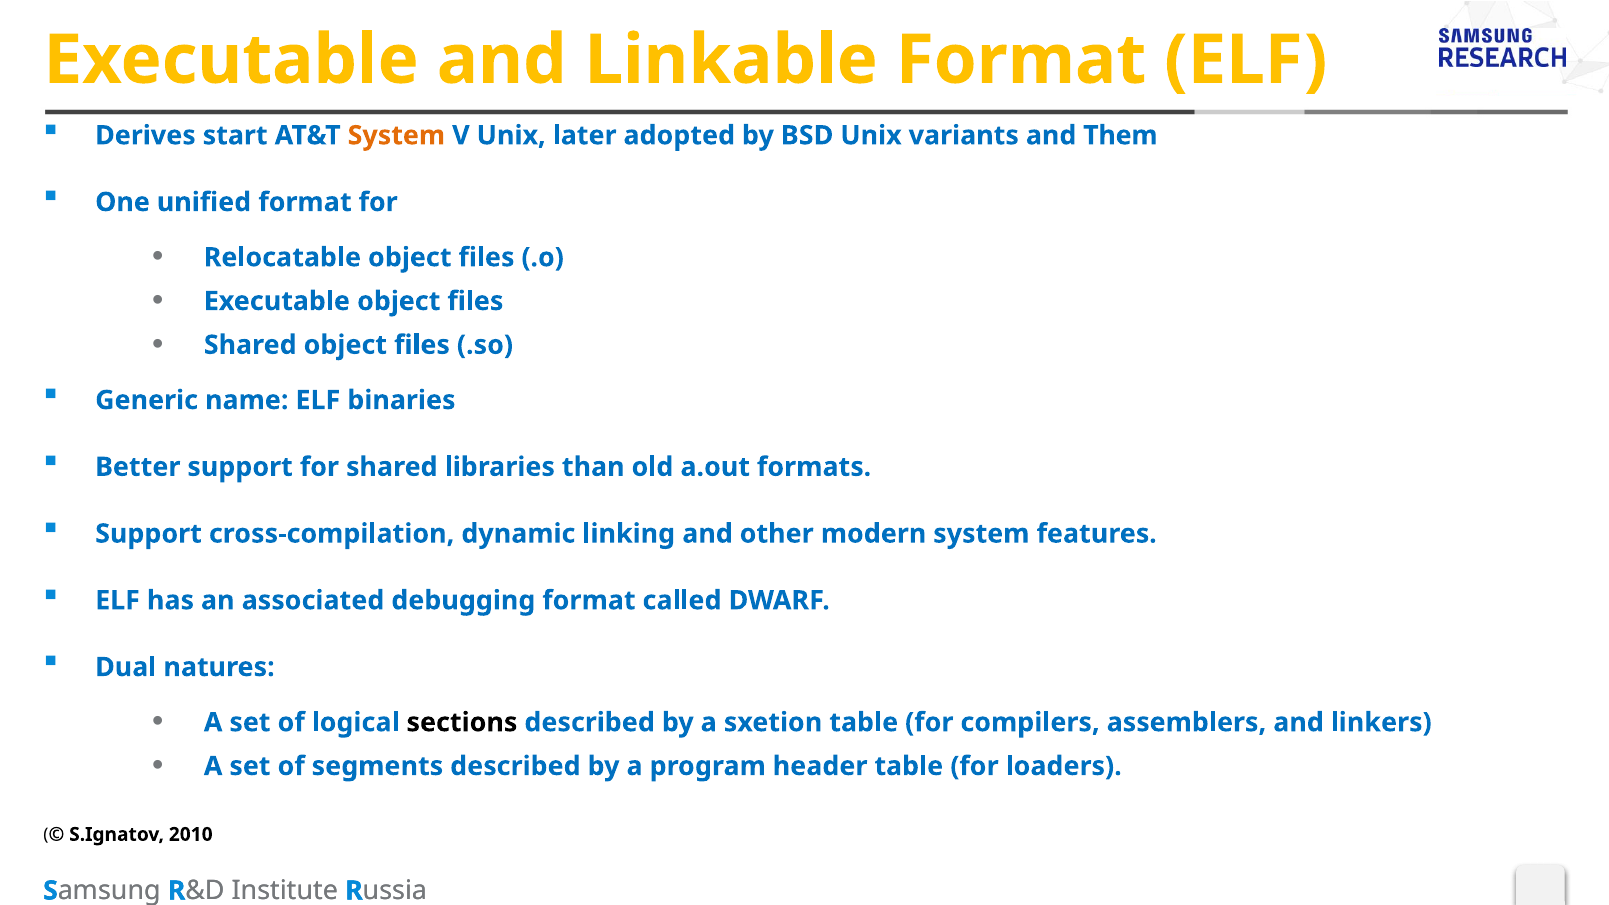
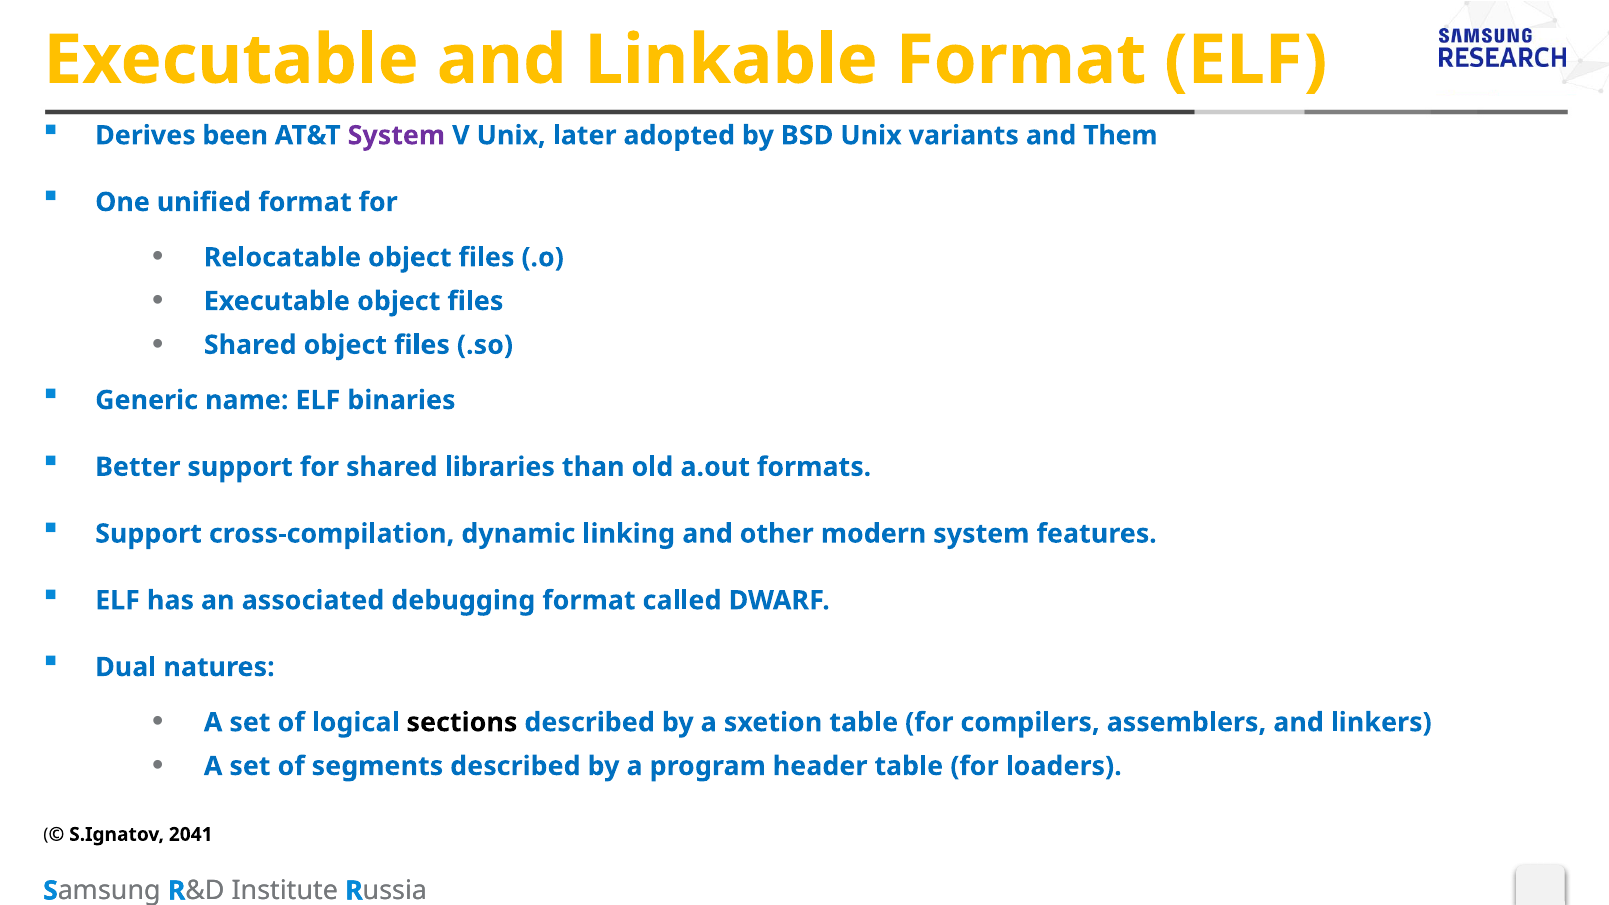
start: start -> been (235, 136)
System colour: orange -> purple (396, 136)
2010: 2010 -> 2041 (191, 834)
